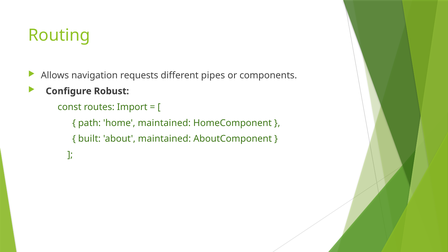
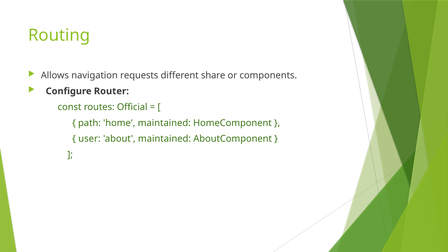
pipes: pipes -> share (213, 75)
Robust: Robust -> Router (111, 91)
Import: Import -> Official (132, 107)
built: built -> user (89, 139)
